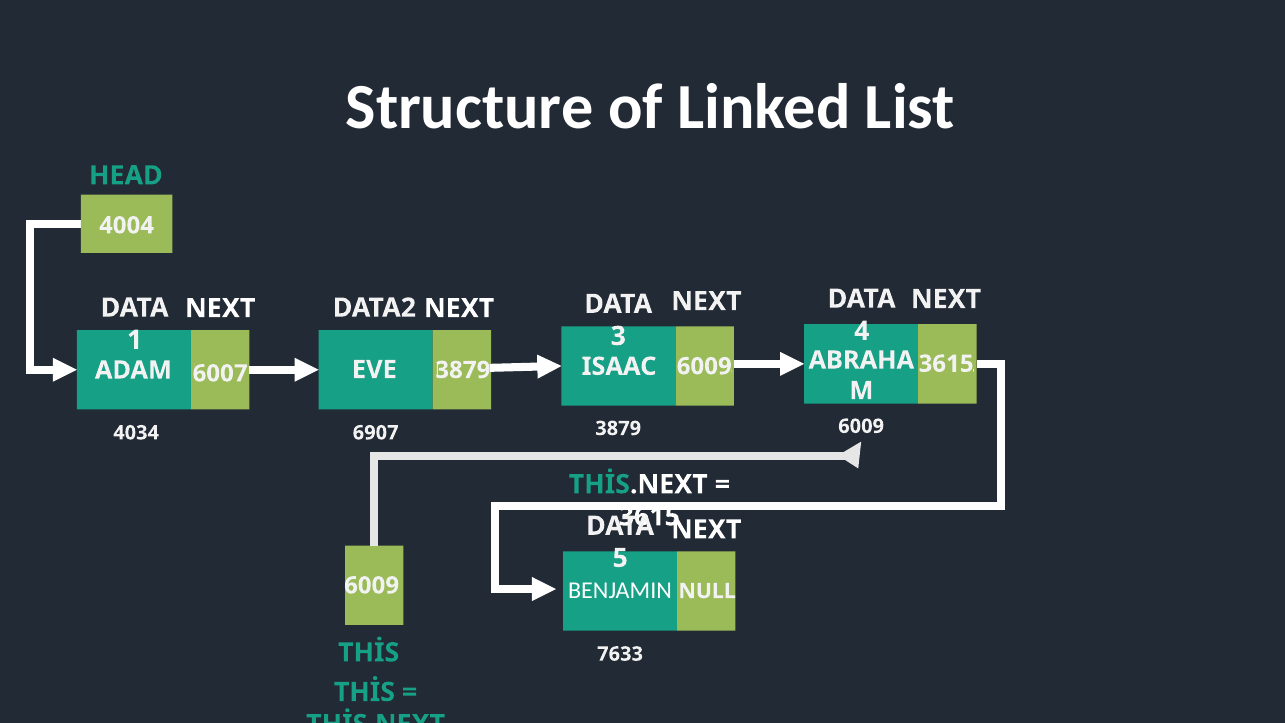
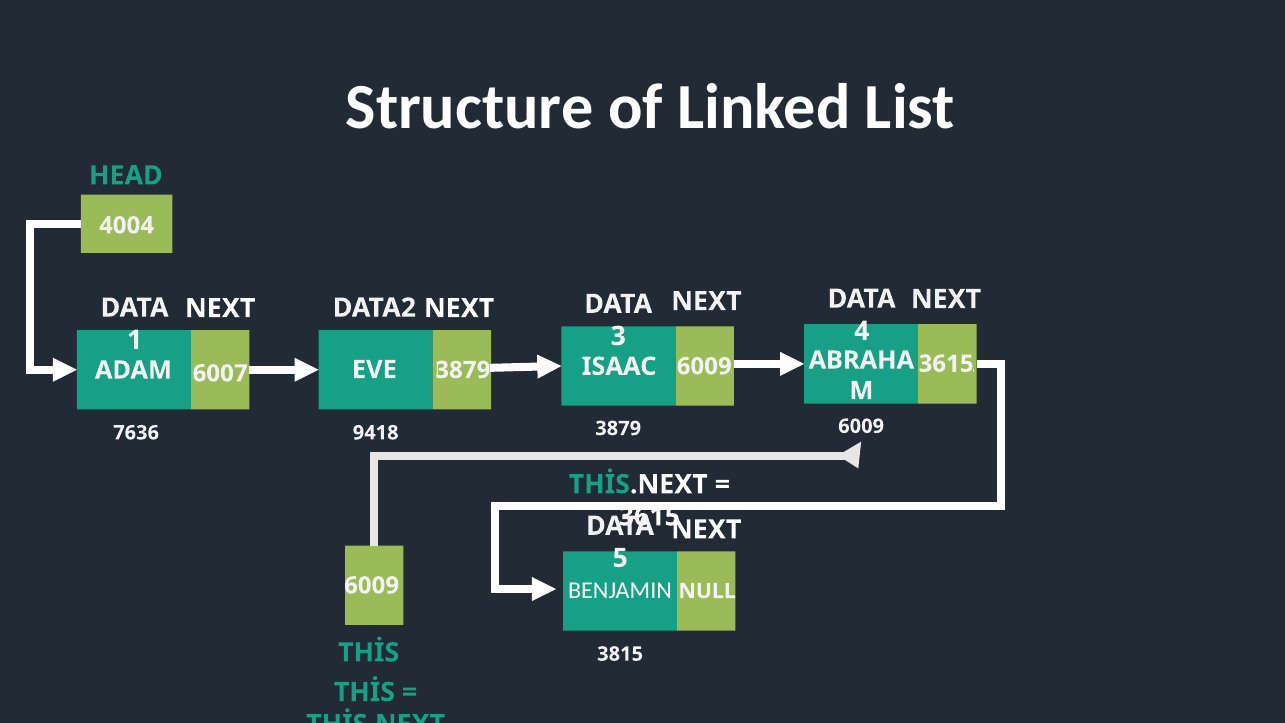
4034: 4034 -> 7636 (136, 433)
6907: 6907 -> 9418 (376, 433)
7633: 7633 -> 3815 (620, 654)
